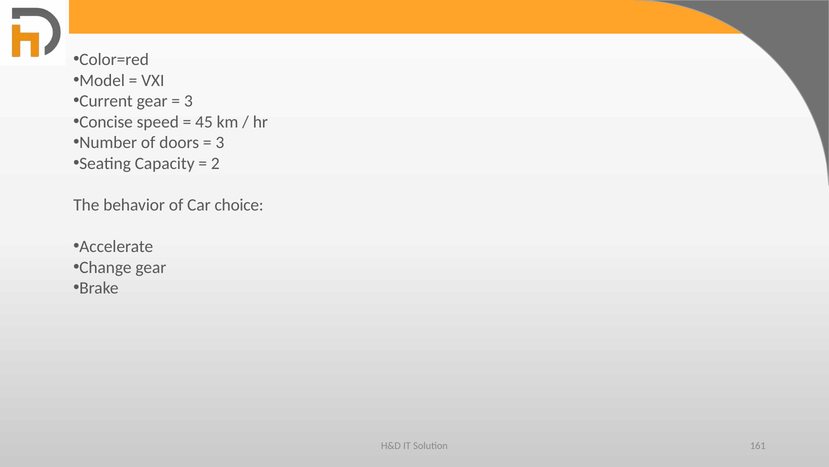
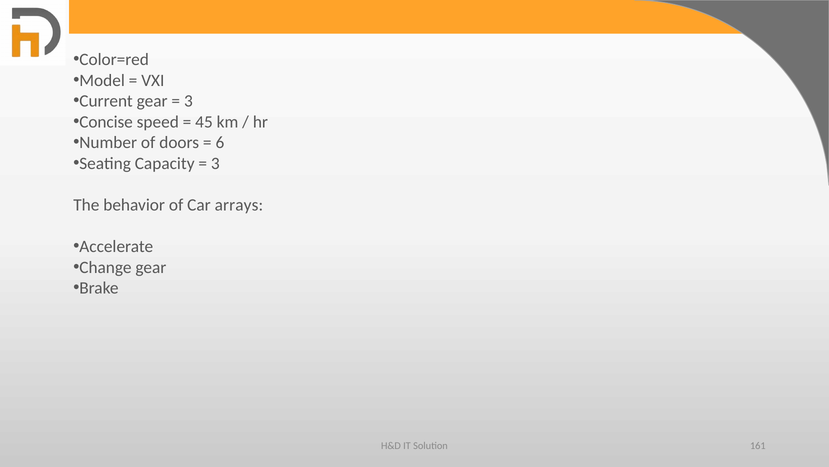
3: 3 -> 6 (220, 143)
2: 2 -> 3 (215, 163)
choice: choice -> arrays (239, 205)
